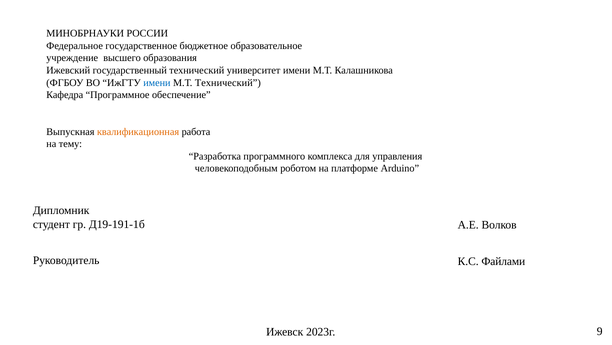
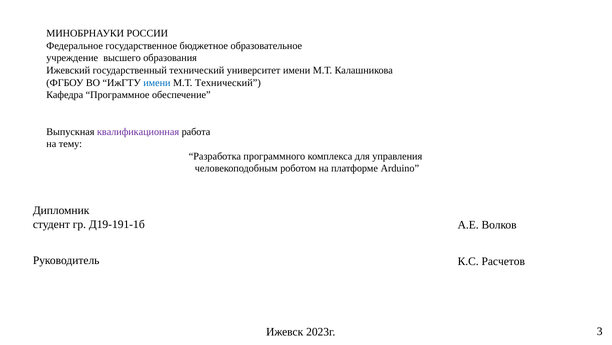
квалификационная colour: orange -> purple (138, 131)
Файлами: Файлами -> Расчетов (503, 261)
9: 9 -> 3 (600, 331)
